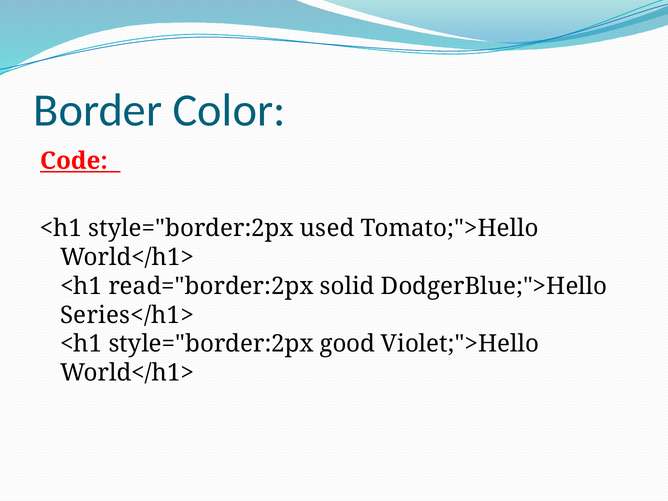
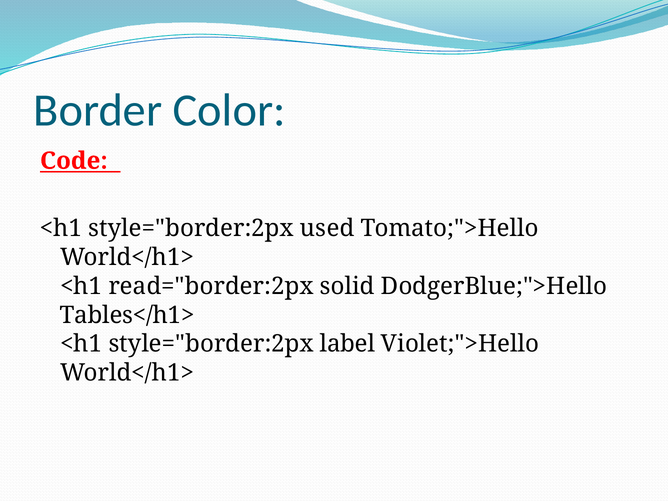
Series</h1>: Series</h1> -> Tables</h1> (127, 315)
good: good -> label (347, 344)
